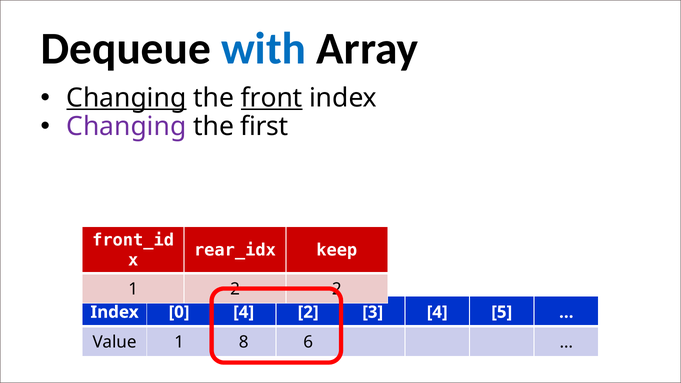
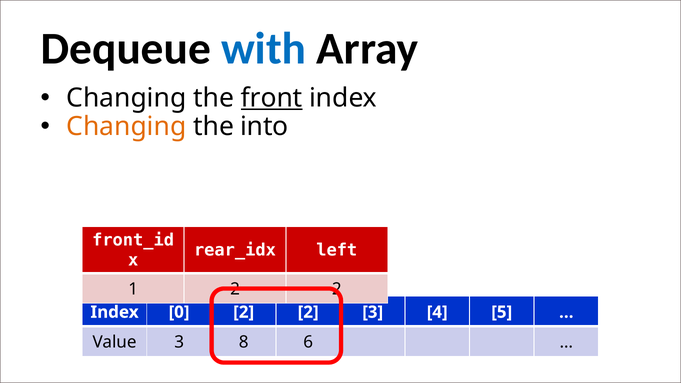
Changing underline: present -> none (126, 98)
Changing colour: purple -> orange (126, 126)
first: first -> into (264, 126)
keep: keep -> left (337, 250)
0 4: 4 -> 2 (244, 312)
Value 1: 1 -> 3 (179, 342)
